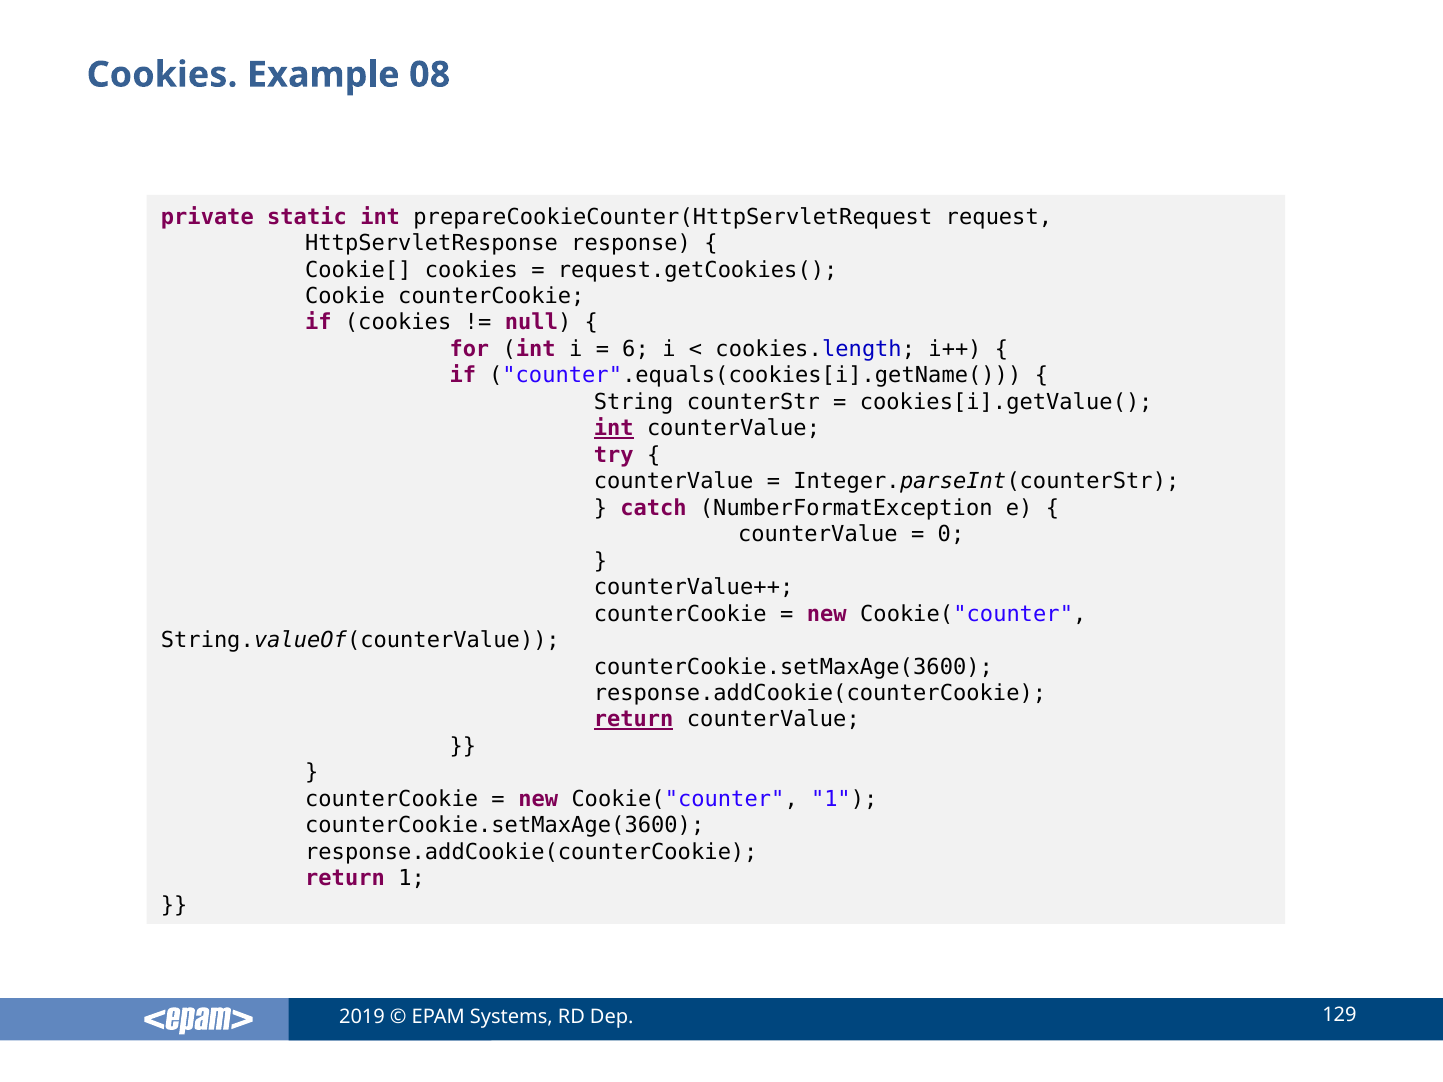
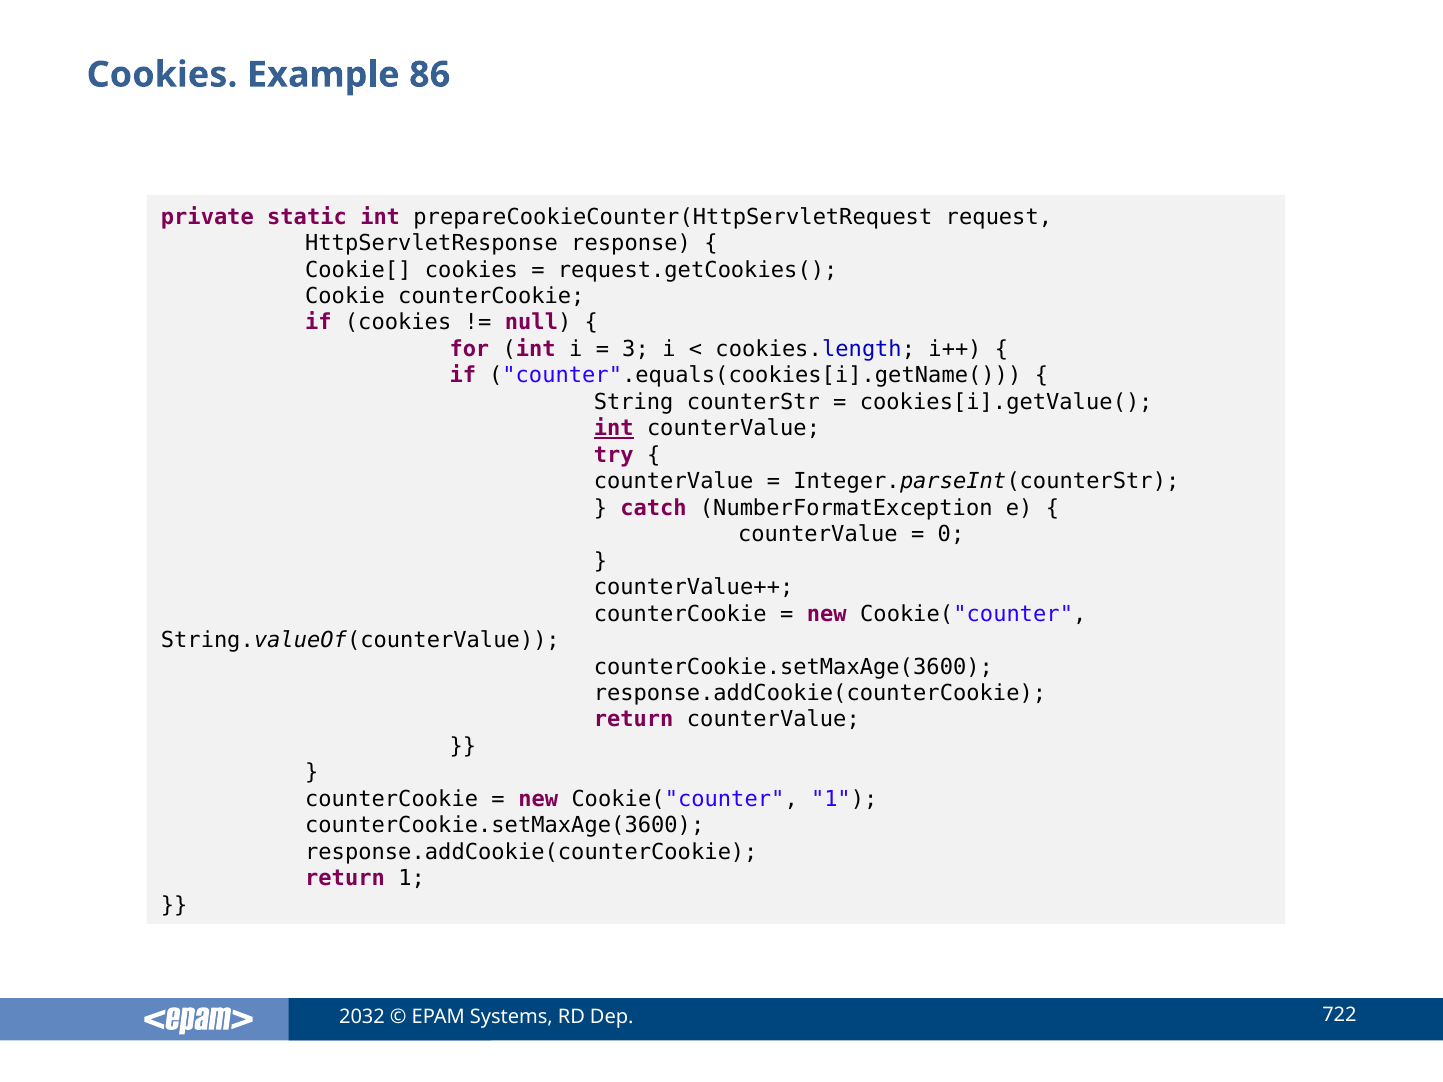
08: 08 -> 86 (430, 75)
6: 6 -> 3 (636, 349)
return underline: present -> none (634, 720)
2019: 2019 -> 2032 (362, 1018)
129: 129 -> 722 (1339, 1015)
